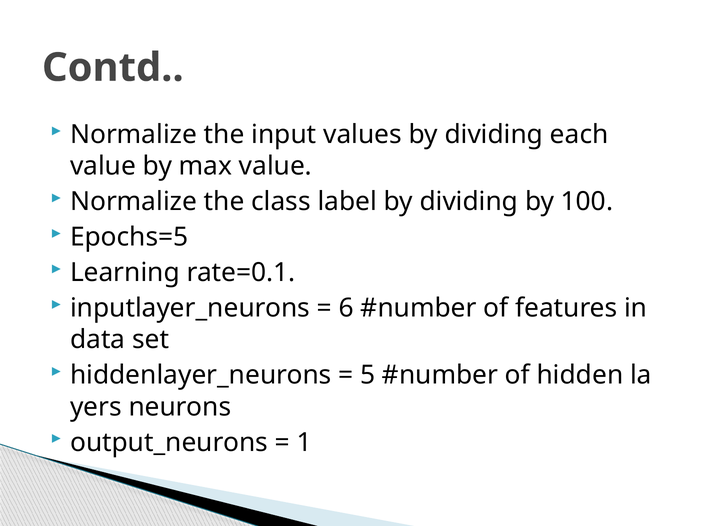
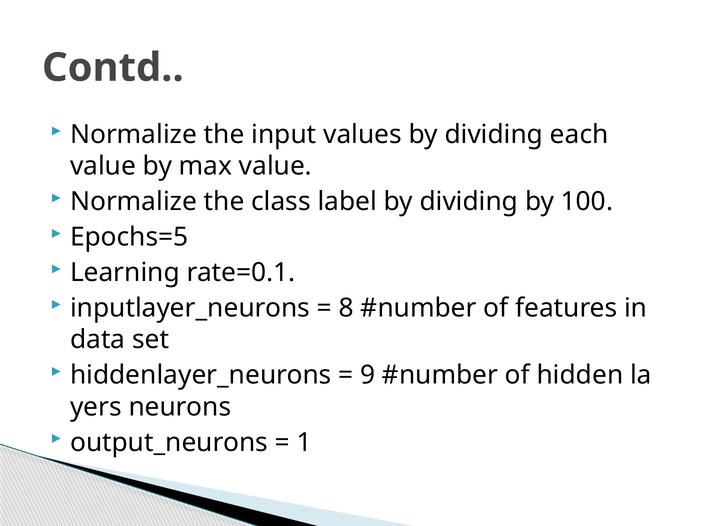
6: 6 -> 8 (346, 309)
5: 5 -> 9 (368, 376)
